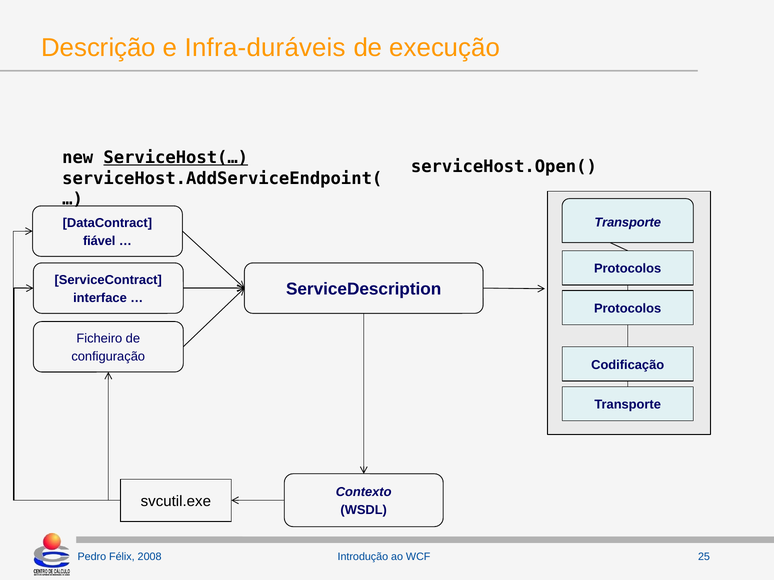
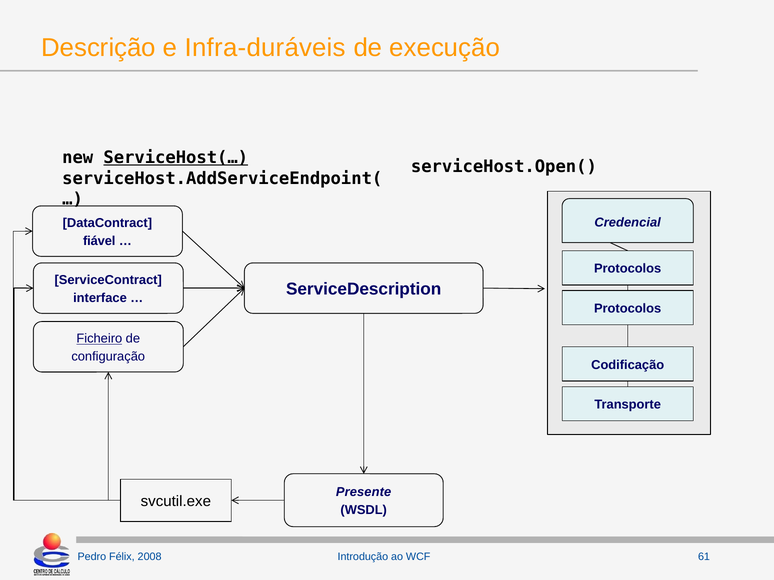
Transporte: Transporte -> Credencial (628, 223)
Ficheiro underline: none -> present (99, 339)
Contexto: Contexto -> Presente (364, 492)
25: 25 -> 61 (704, 557)
